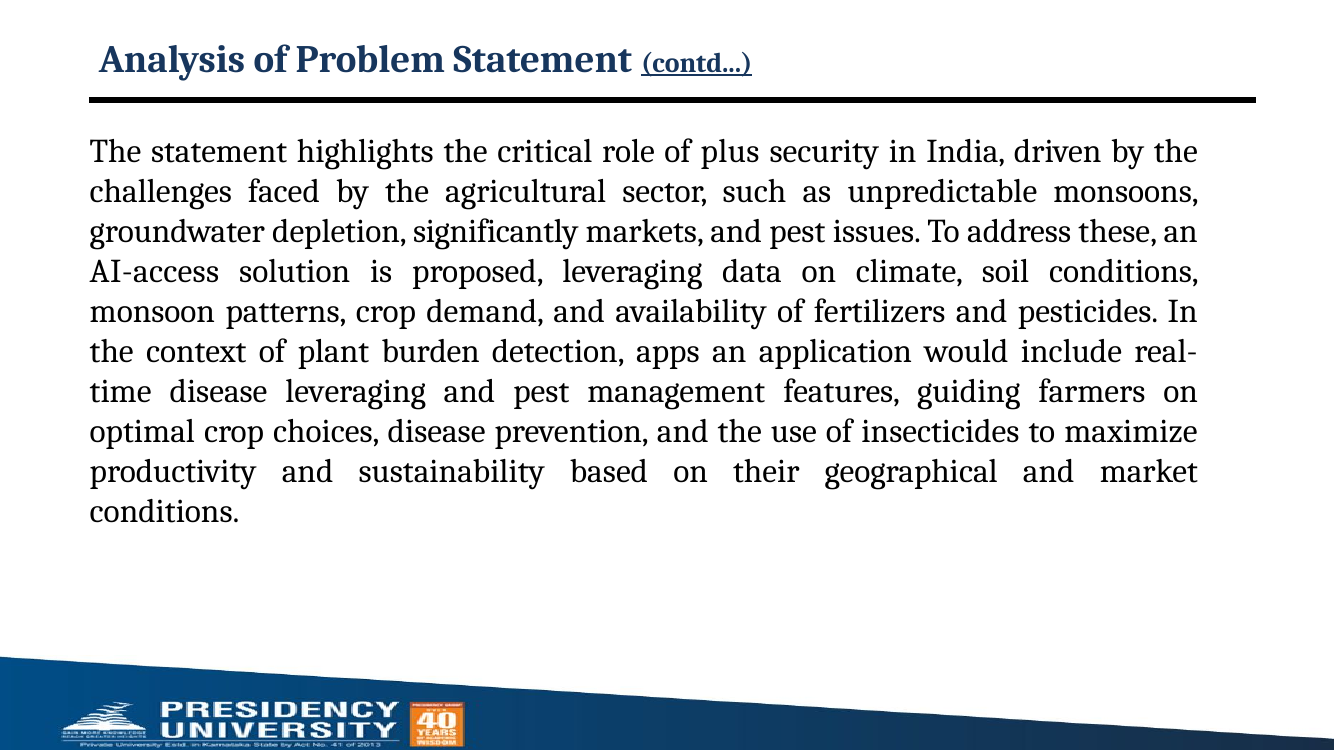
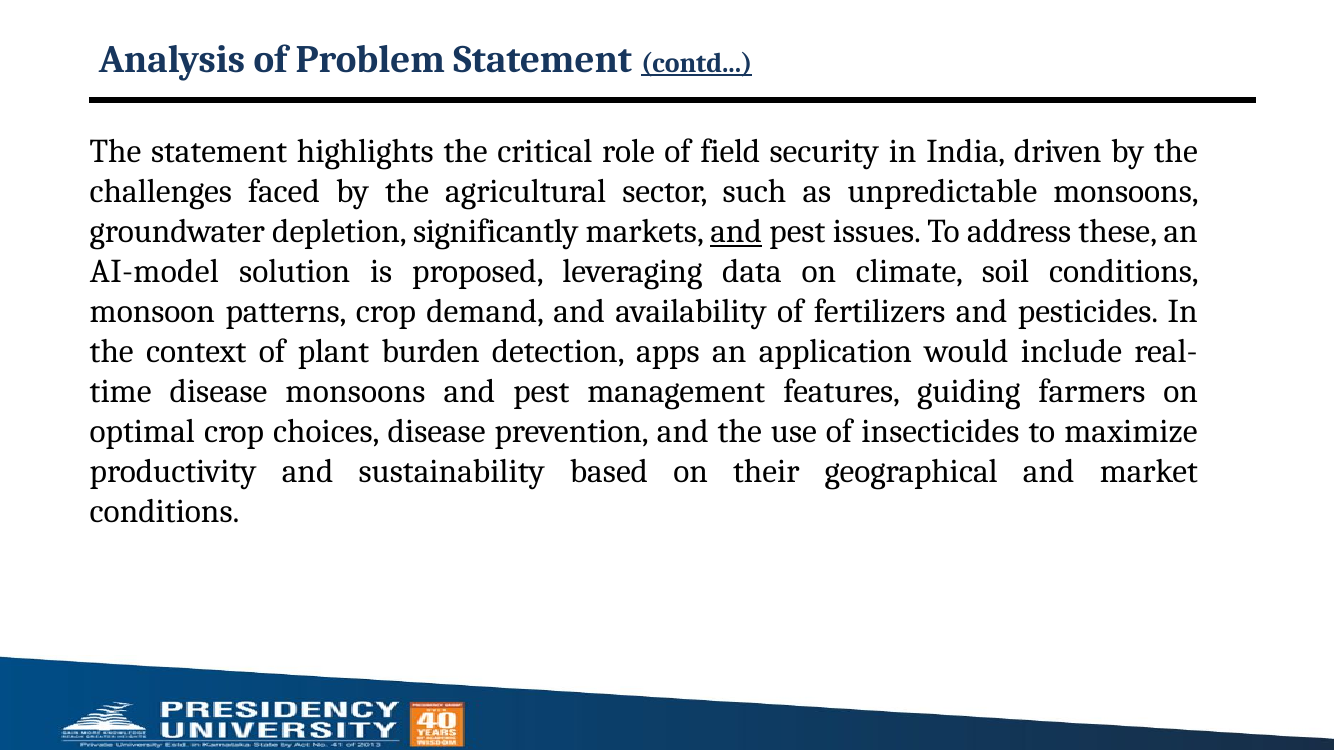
plus: plus -> field (730, 151)
and underline: none -> present (736, 231)
AI-access: AI-access -> AI-model (154, 271)
disease leveraging: leveraging -> monsoons (355, 391)
